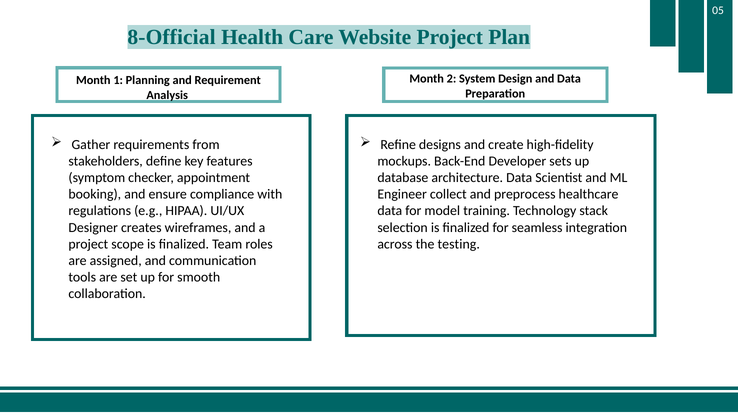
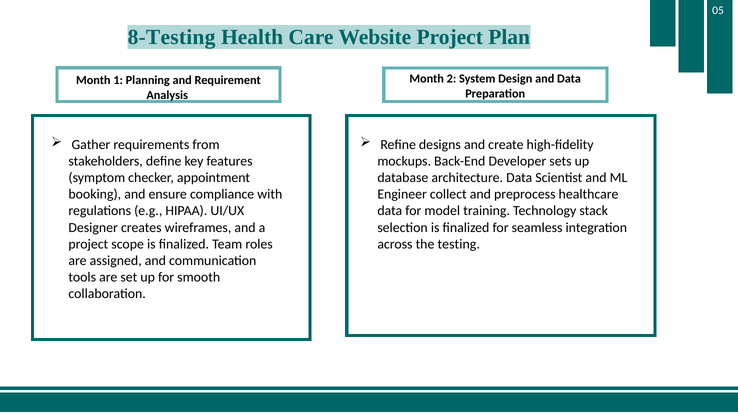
8-Official: 8-Official -> 8-Testing (172, 37)
